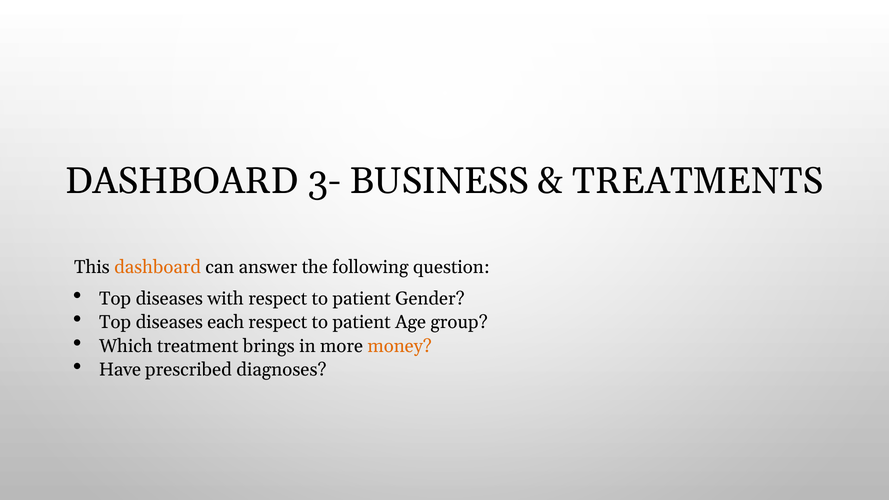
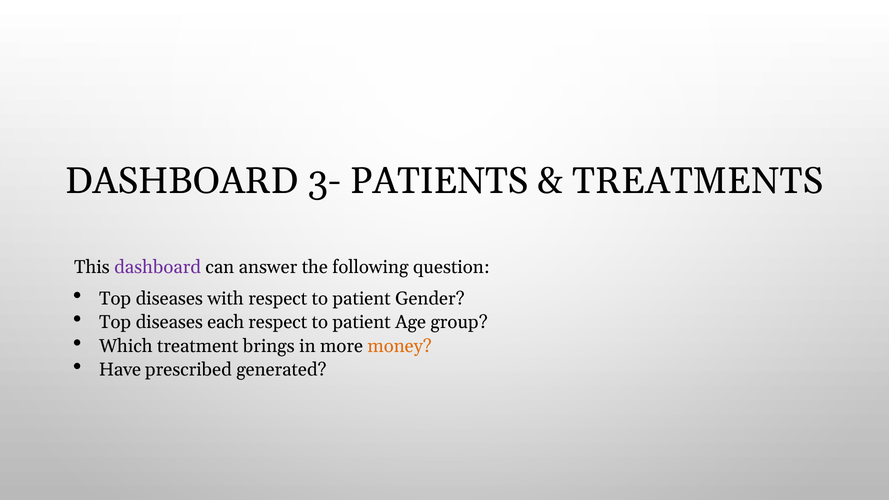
BUSINESS: BUSINESS -> PATIENTS (440, 181)
dashboard colour: orange -> purple (158, 267)
diagnoses: diagnoses -> generated (281, 370)
